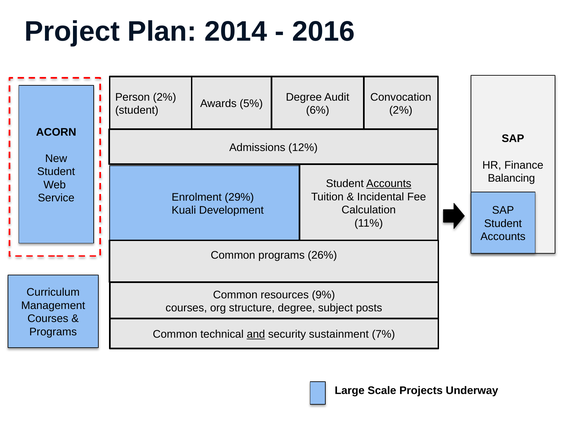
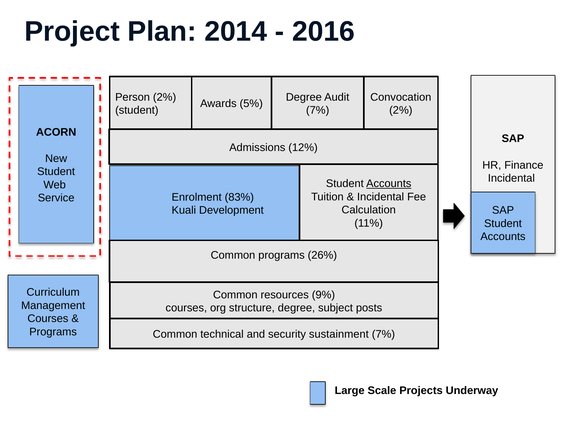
6%: 6% -> 7% (318, 110)
Balancing: Balancing -> Incidental (511, 178)
29%: 29% -> 83% (239, 197)
and underline: present -> none (256, 334)
